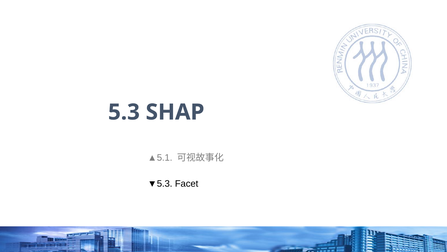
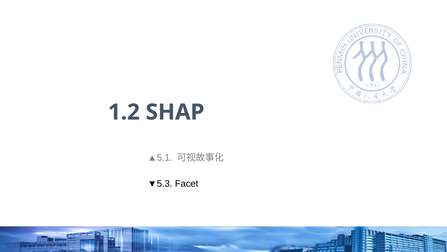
5.3: 5.3 -> 1.2 (124, 112)
